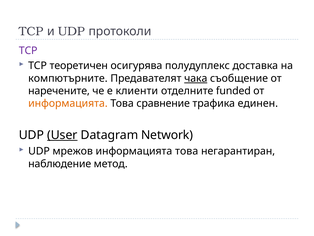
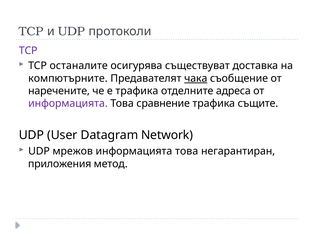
теоретичен: теоретичен -> останалите (79, 66)
полудуплекс: полудуплекс -> съществуват (197, 66)
е клиенти: клиенти -> трафика (137, 91)
funded: funded -> адреса (233, 91)
информацията colour: orange -> purple (68, 103)
единен: единен -> същите (258, 103)
User underline: present -> none (62, 135)
наблюдение: наблюдение -> приложения (60, 164)
